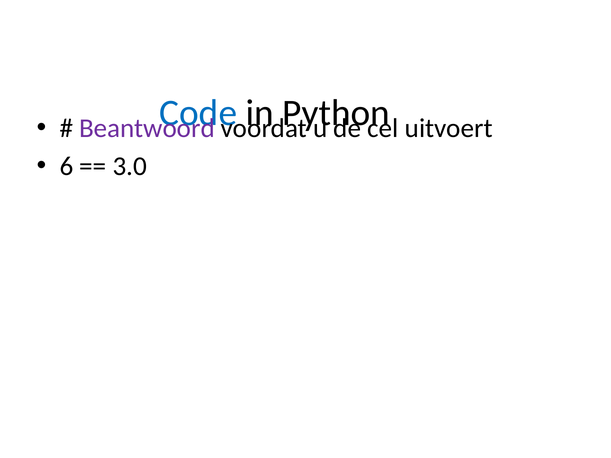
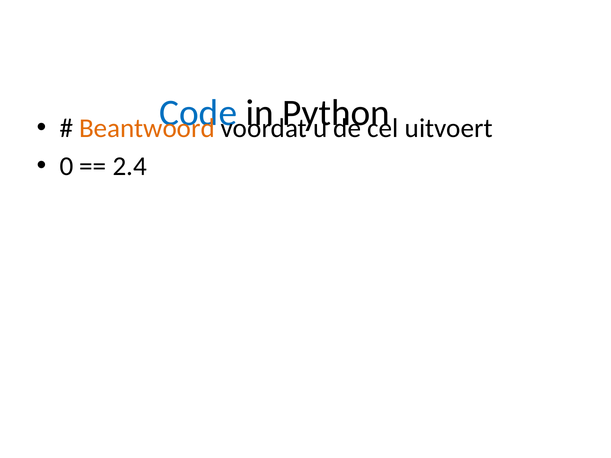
Beantwoord colour: purple -> orange (147, 128)
6: 6 -> 0 (66, 166)
3.0: 3.0 -> 2.4 (130, 166)
